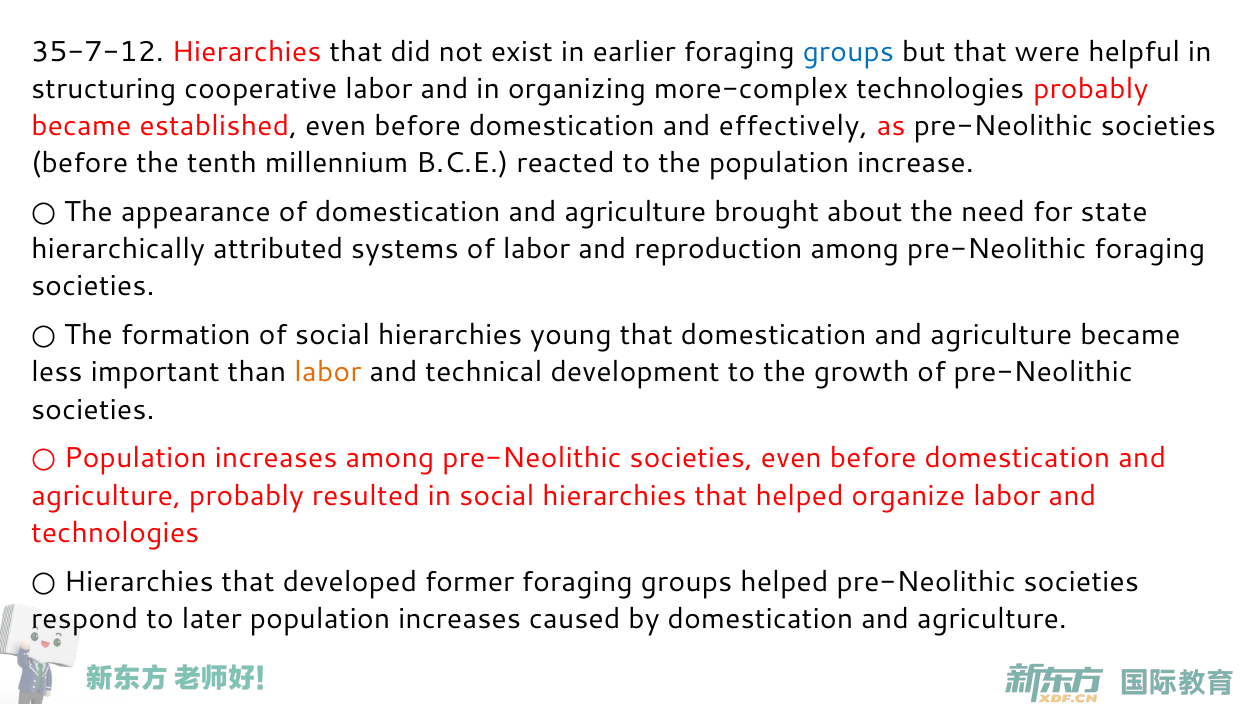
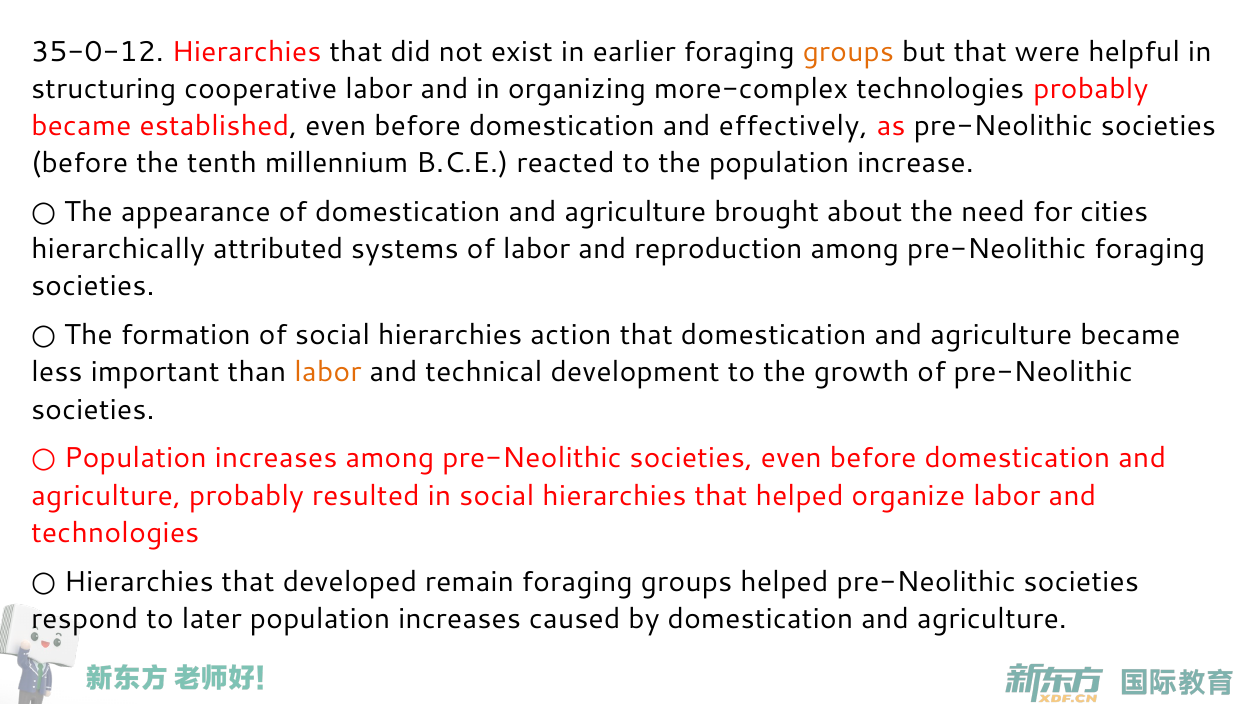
35-7-12: 35-7-12 -> 35-0-12 (97, 52)
groups colour: blue -> orange (848, 52)
state: state -> cities (1114, 212)
young: young -> action (571, 335)
former: former -> remain (470, 582)
